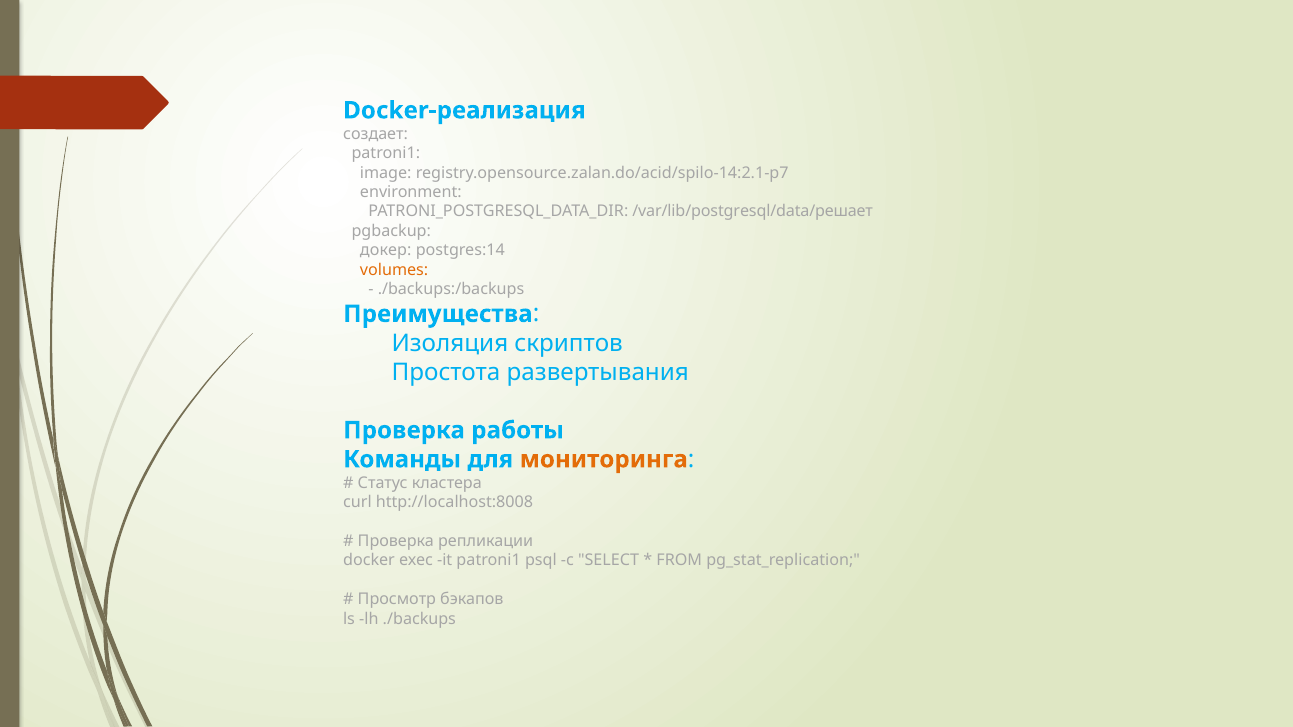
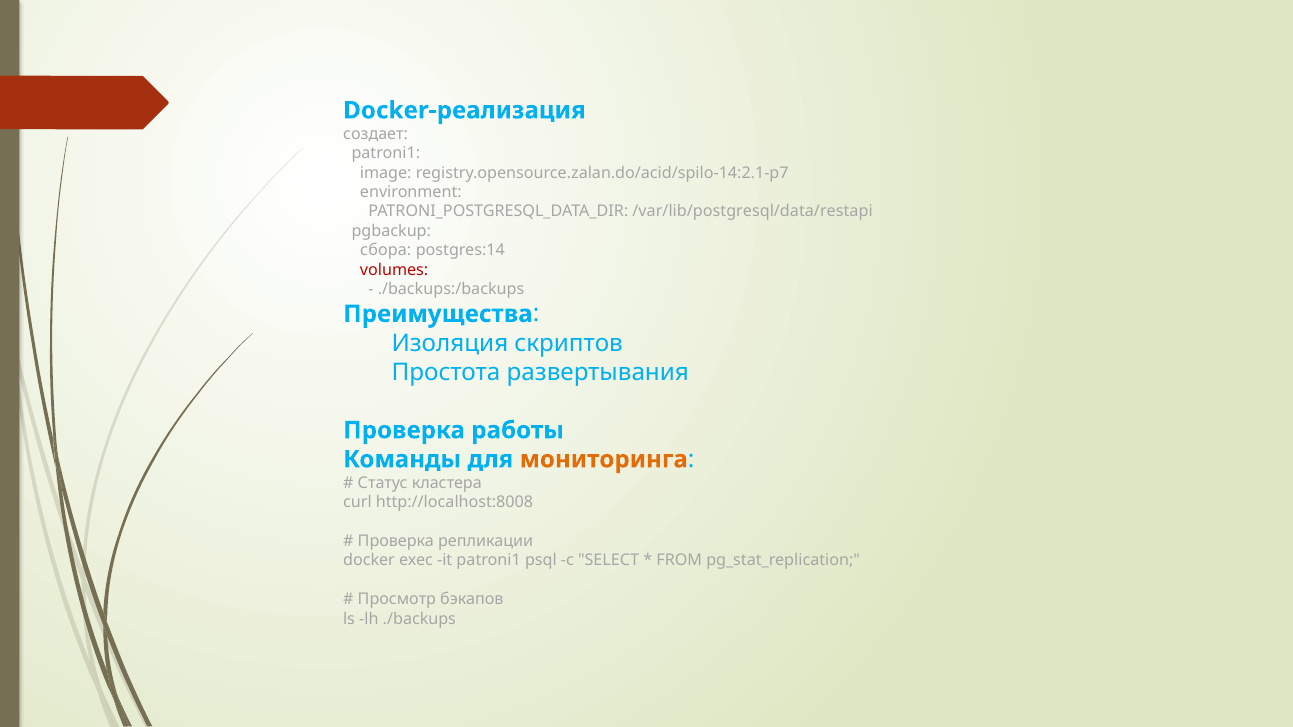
/var/lib/postgresql/data/решает: /var/lib/postgresql/data/решает -> /var/lib/postgresql/data/restapi (753, 212)
докер: докер -> сбора (386, 251)
volumes colour: orange -> red (394, 270)
